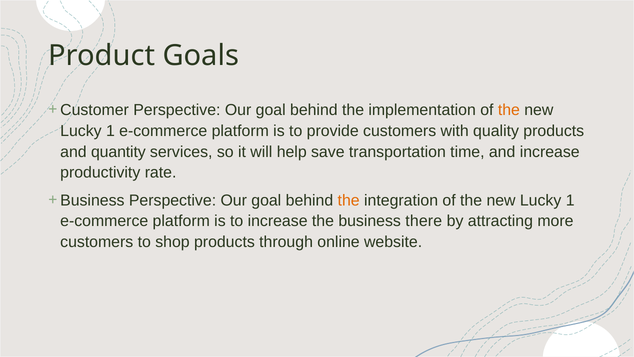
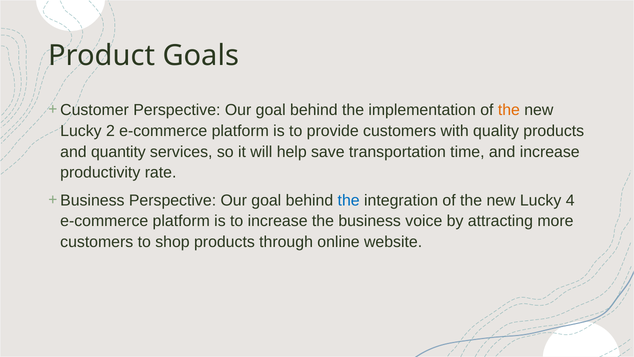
1: 1 -> 2 (110, 131)
the colour: orange -> blue (349, 200)
1: 1 -> 4 (570, 200)
there: there -> voice (424, 221)
